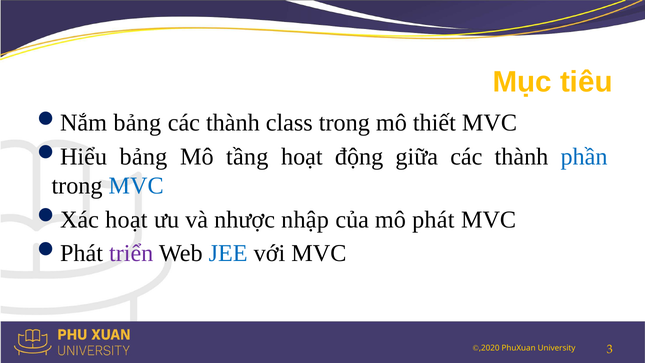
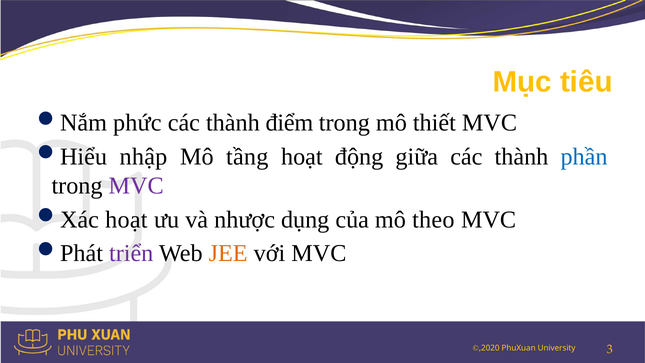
bảng: bảng -> phức (137, 123)
class: class -> điểm (289, 123)
bảng: bảng -> nhập (143, 157)
MVC colour: blue -> purple (136, 186)
nhập: nhập -> dụng (305, 220)
phát: phát -> theo (433, 220)
JEE colour: blue -> orange (228, 253)
